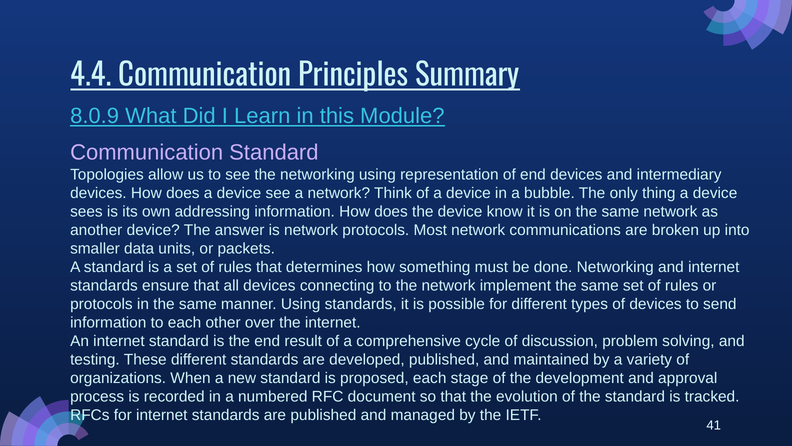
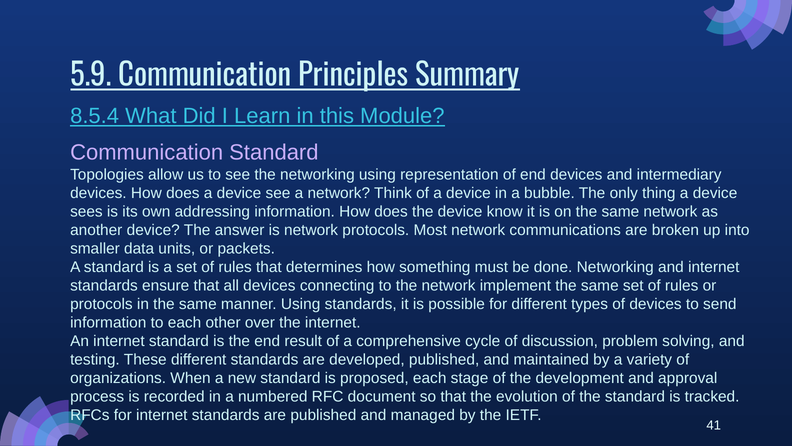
4.4: 4.4 -> 5.9 (91, 75)
8.0.9: 8.0.9 -> 8.5.4 (95, 116)
